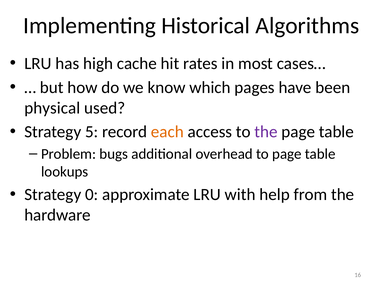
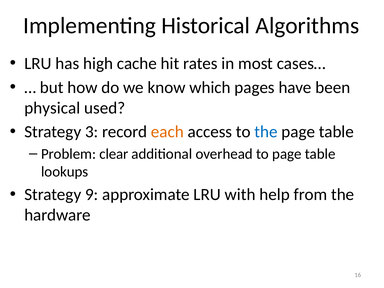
5: 5 -> 3 (92, 132)
the colour: purple -> blue (266, 132)
bugs: bugs -> clear (114, 154)
0: 0 -> 9 (92, 195)
